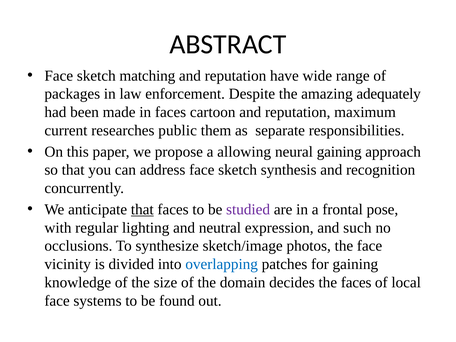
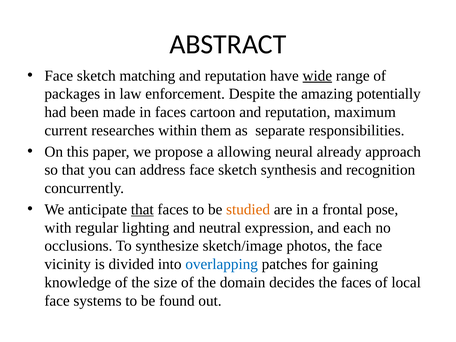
wide underline: none -> present (317, 76)
adequately: adequately -> potentially (389, 94)
public: public -> within (178, 130)
neural gaining: gaining -> already (339, 152)
studied colour: purple -> orange (248, 209)
such: such -> each (357, 228)
